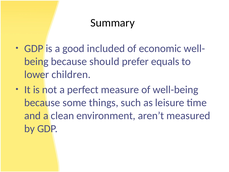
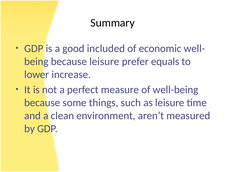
because should: should -> leisure (104, 61)
children: children -> increase (71, 74)
